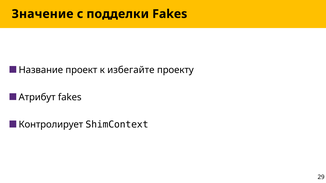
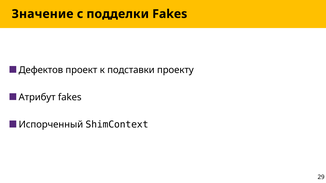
Название: Название -> Дефектов (41, 70)
избегайте: избегайте -> подставки (131, 70)
Контролирует: Контролирует -> Испорченный (51, 125)
